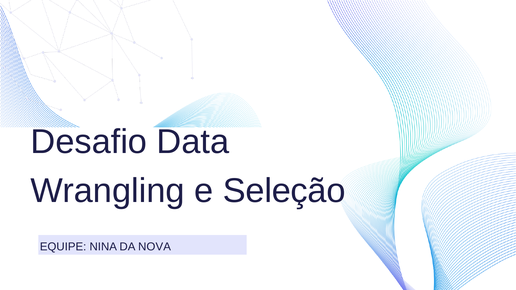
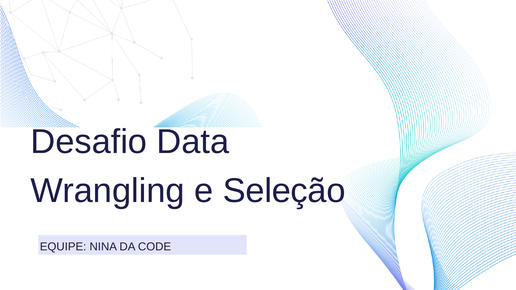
NOVA: NOVA -> CODE (155, 247)
